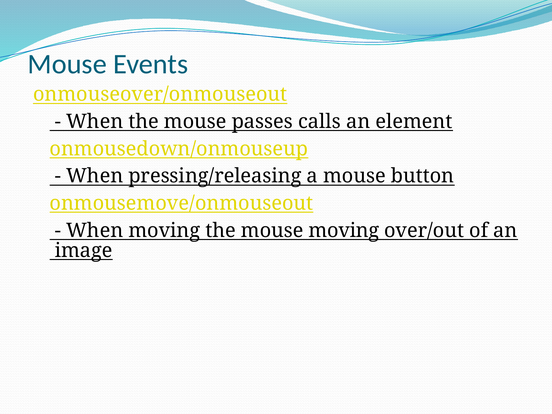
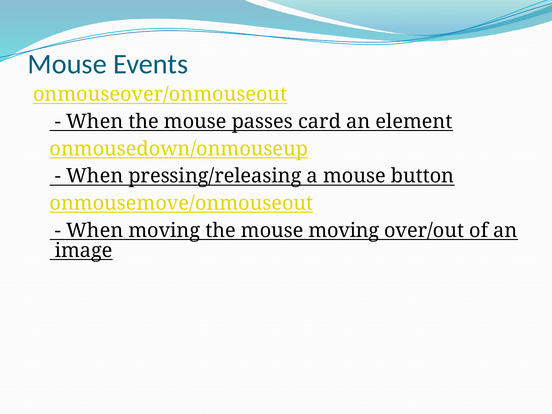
calls: calls -> card (320, 122)
